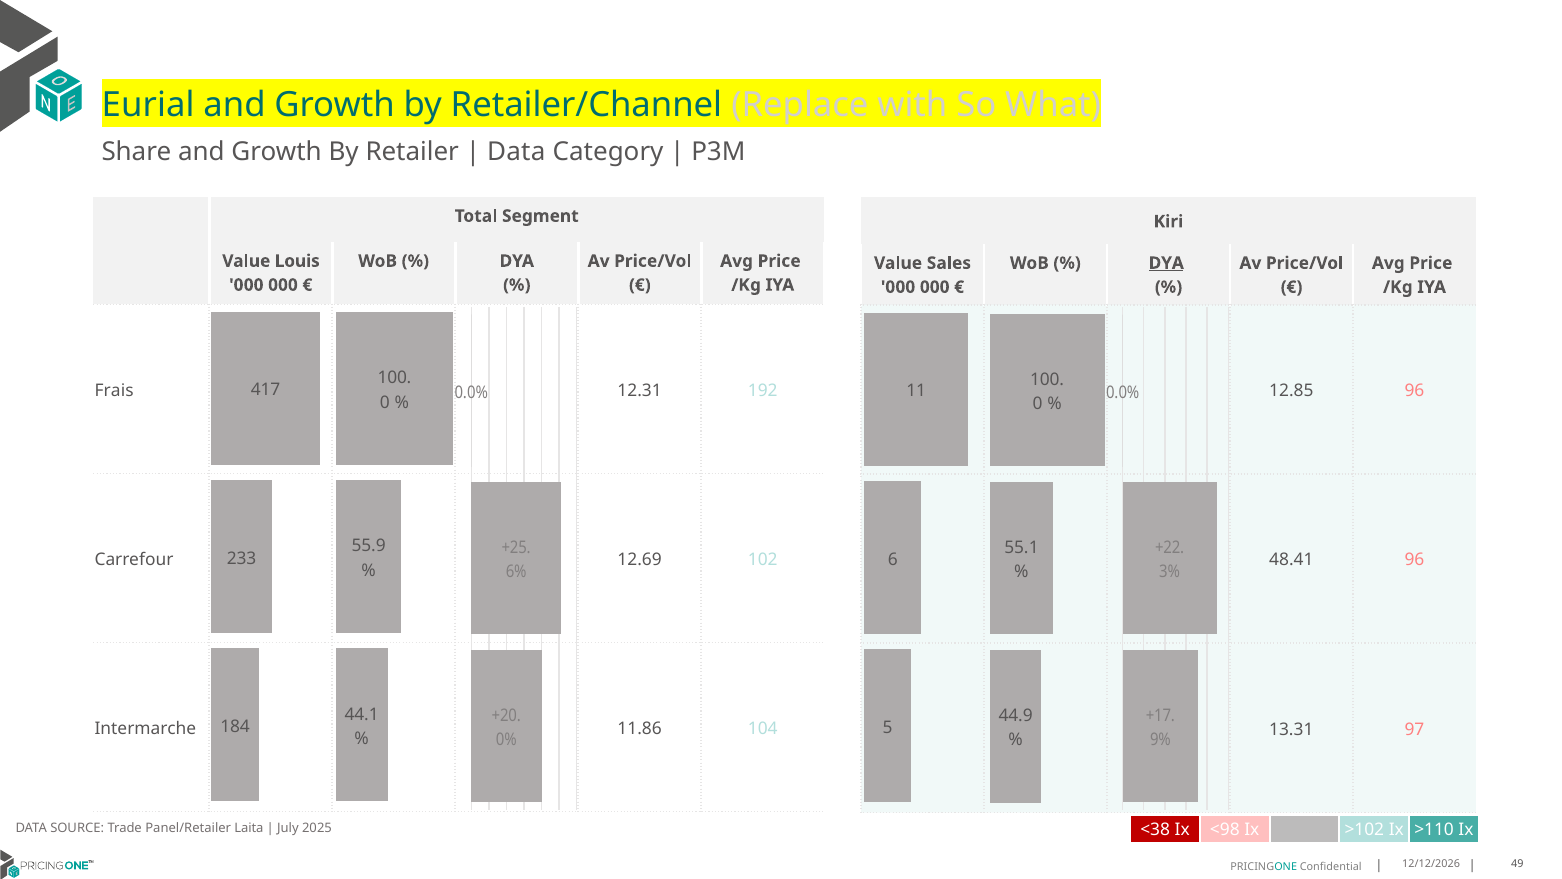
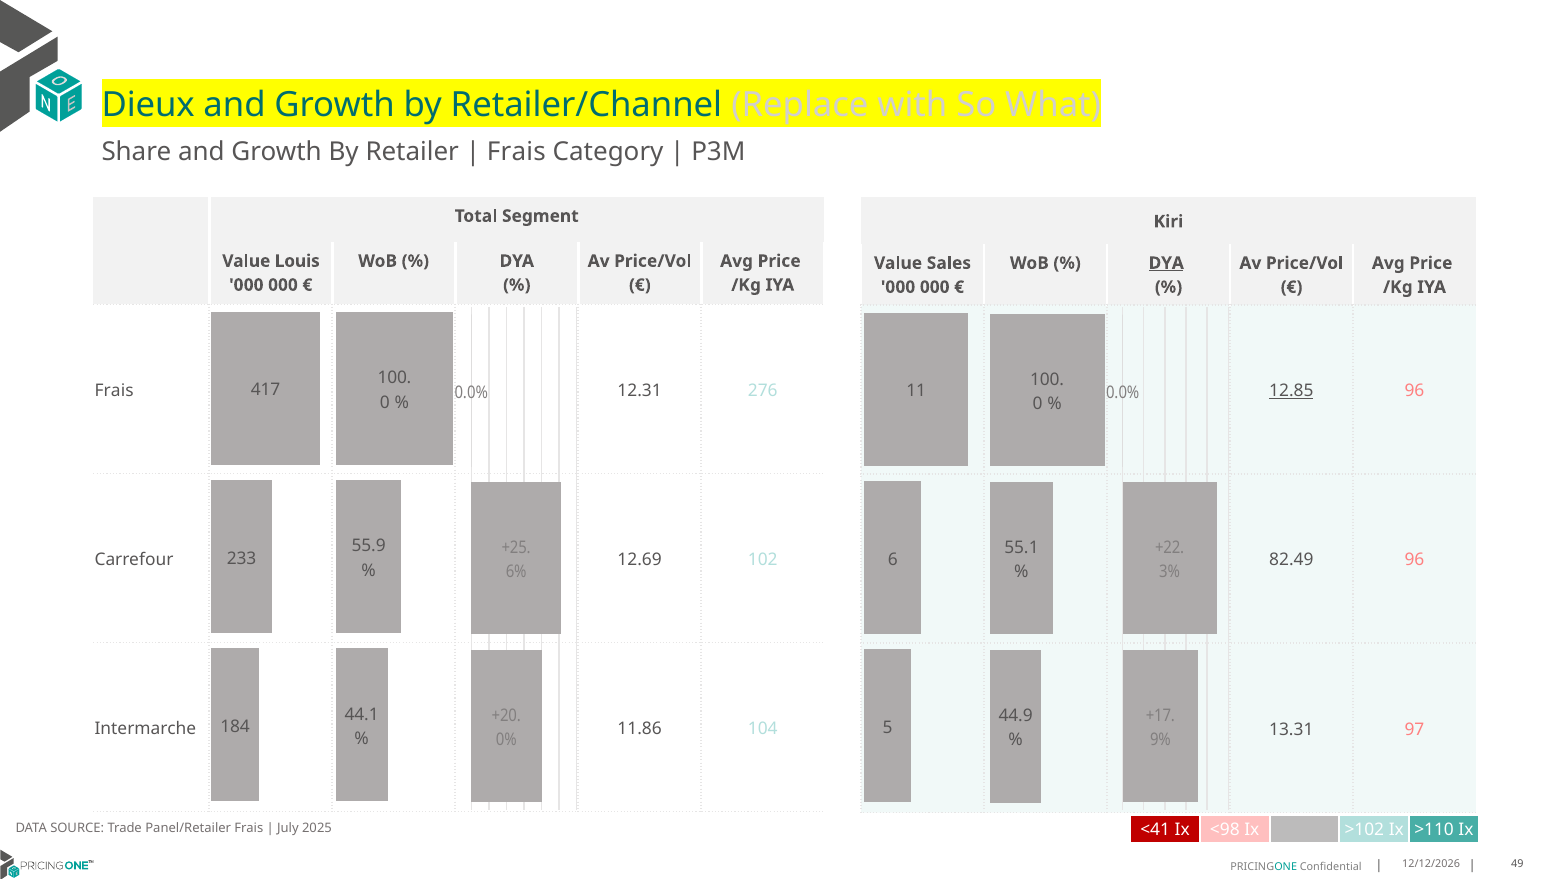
Eurial: Eurial -> Dieux (148, 105)
Data: Data -> Frais (516, 152)
192: 192 -> 276 (763, 390)
12.85 underline: none -> present (1291, 391)
48.41: 48.41 -> 82.49 (1291, 560)
Panel/Retailer Laita: Laita -> Frais (249, 828)
<38: <38 -> <41 (1155, 830)
